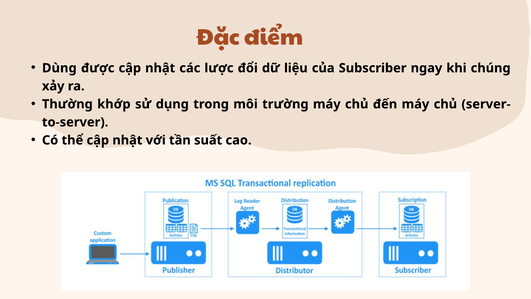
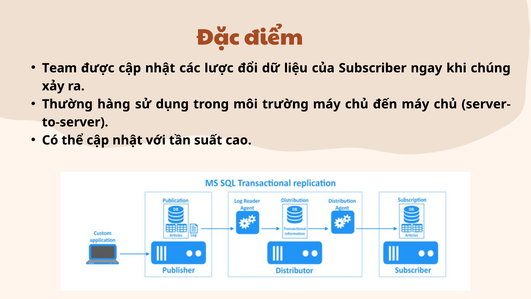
Dùng: Dùng -> Team (59, 68)
khớp: khớp -> hàng (114, 104)
